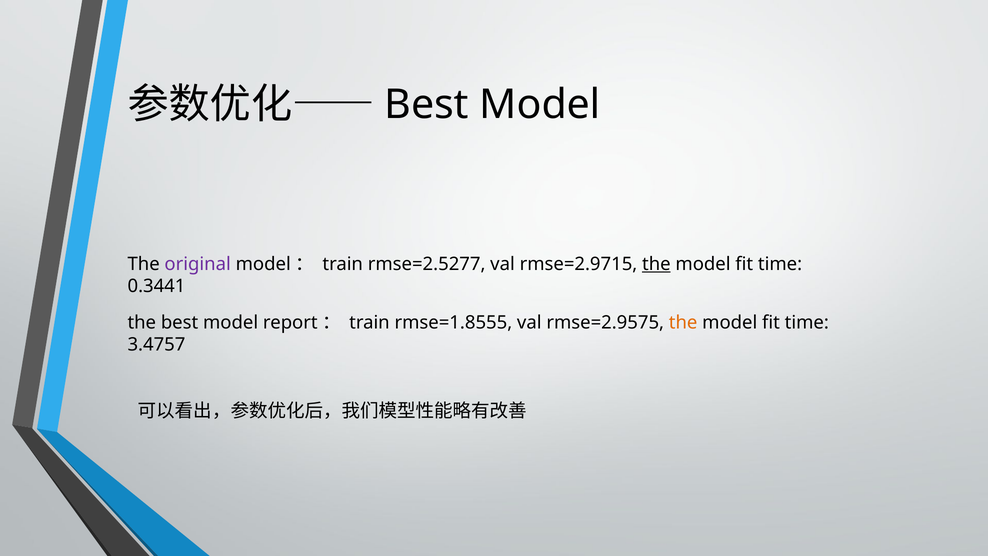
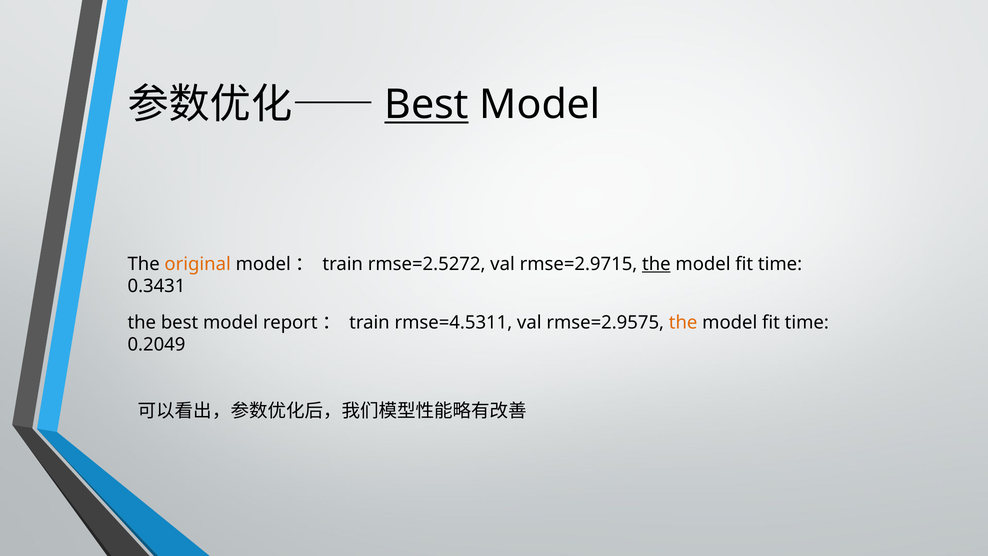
Best underline: none -> present (427, 105)
original colour: purple -> orange (198, 264)
rmse=2.5277: rmse=2.5277 -> rmse=2.5272 (427, 264)
0.3441: 0.3441 -> 0.3431 (156, 286)
rmse=1.8555: rmse=1.8555 -> rmse=4.5311 (453, 322)
3.4757: 3.4757 -> 0.2049 (156, 344)
